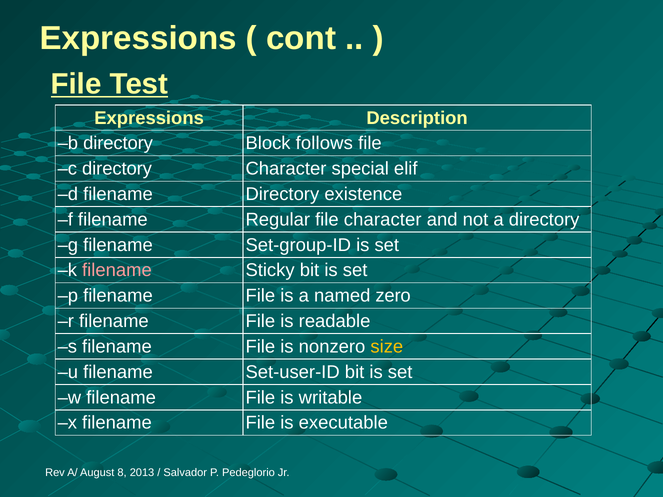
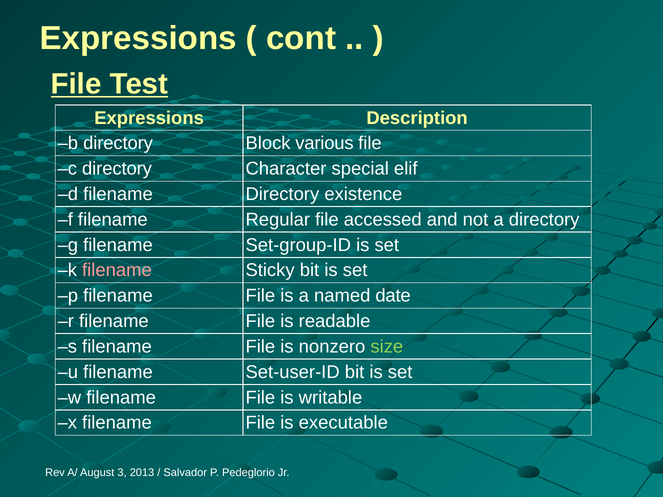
follows: follows -> various (324, 143)
file character: character -> accessed (383, 220)
zero: zero -> date (393, 296)
size colour: yellow -> light green (387, 347)
8: 8 -> 3 (122, 473)
